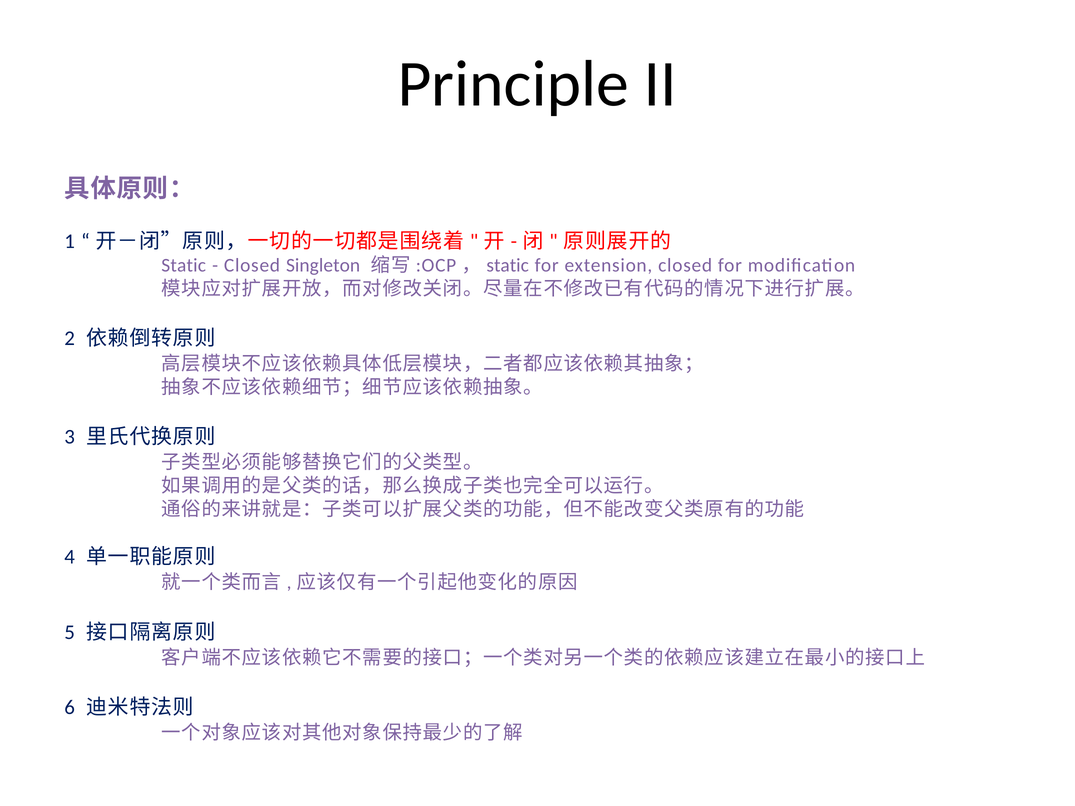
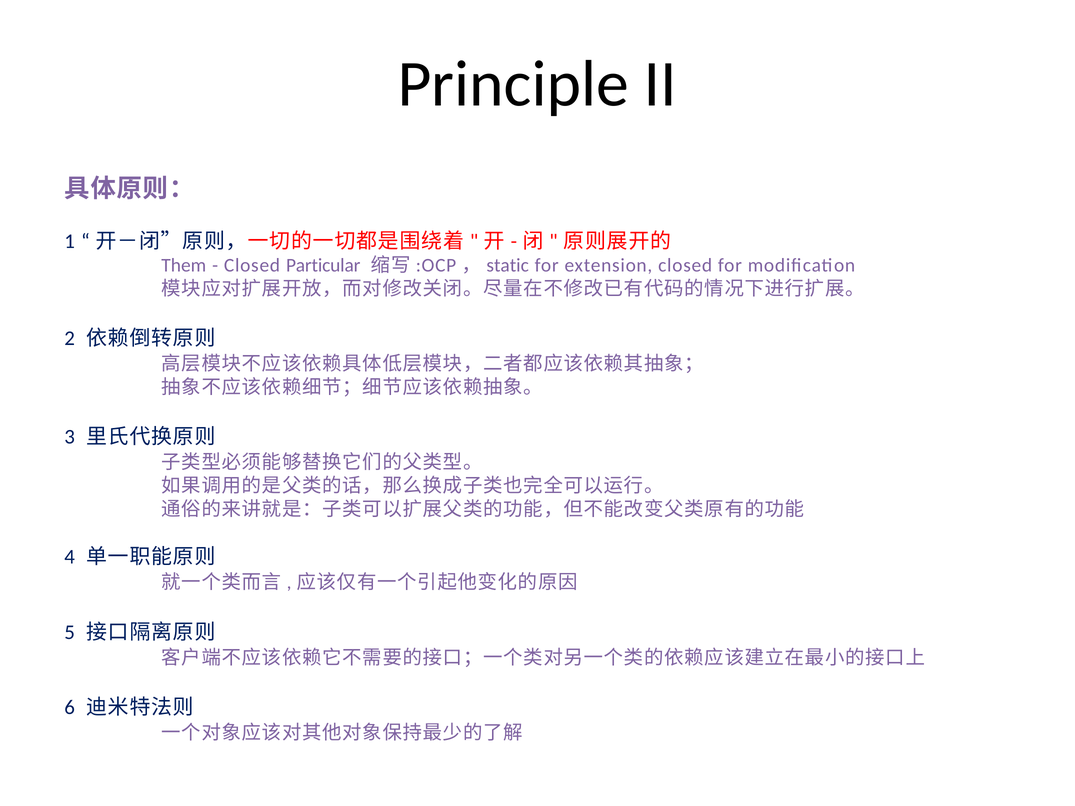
Static: Static -> Them (184, 266)
Singleton: Singleton -> Particular (323, 266)
